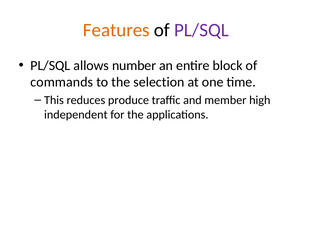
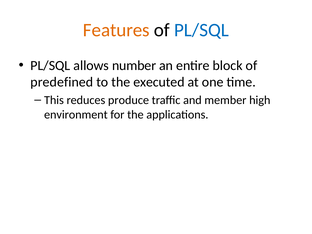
PL/SQL colour: purple -> blue (201, 30)
commands: commands -> predefined (62, 82)
selection: selection -> executed (159, 82)
independent: independent -> environment (76, 115)
